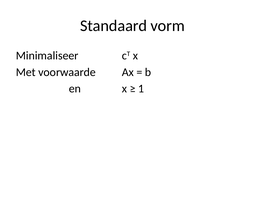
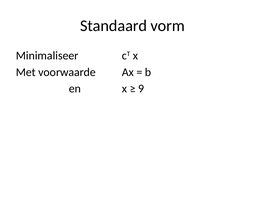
1: 1 -> 9 (141, 89)
